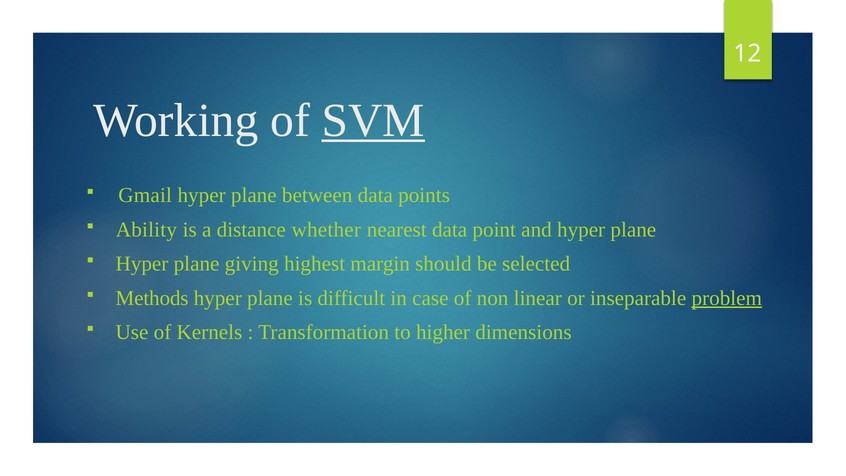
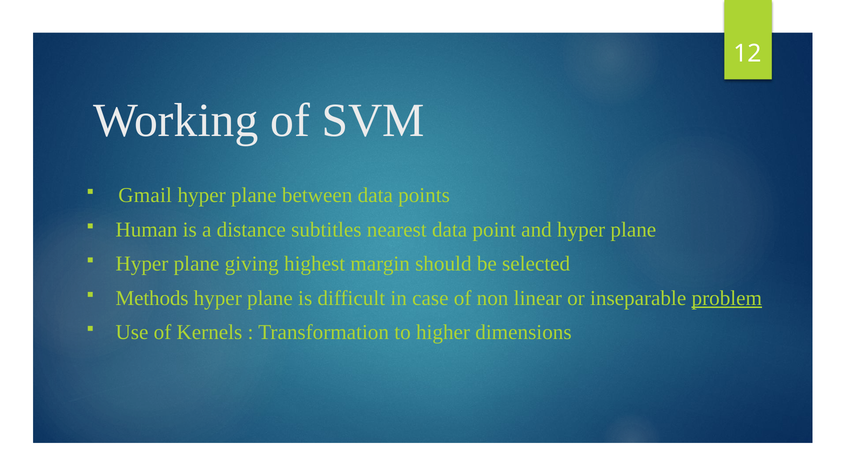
SVM underline: present -> none (373, 120)
Ability: Ability -> Human (147, 230)
whether: whether -> subtitles (326, 230)
